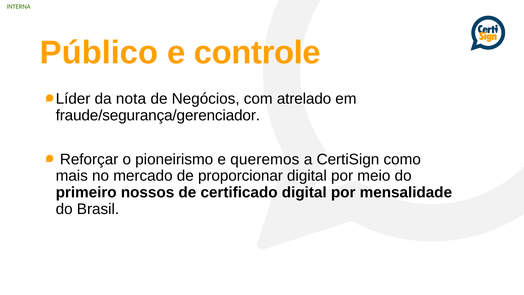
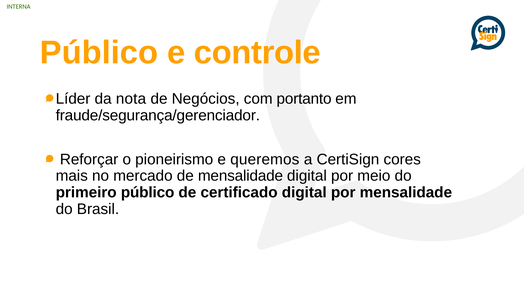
atrelado: atrelado -> portanto (304, 99)
como: como -> cores (402, 159)
de proporcionar: proporcionar -> mensalidade (240, 176)
primeiro nossos: nossos -> público (148, 192)
